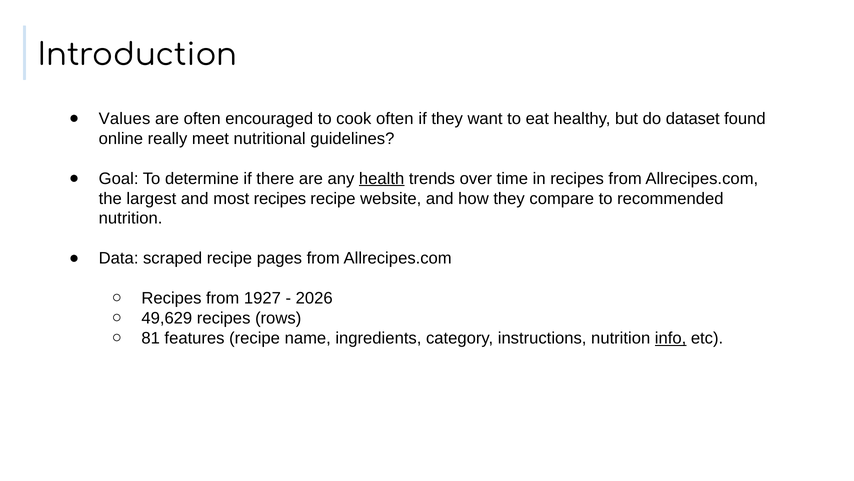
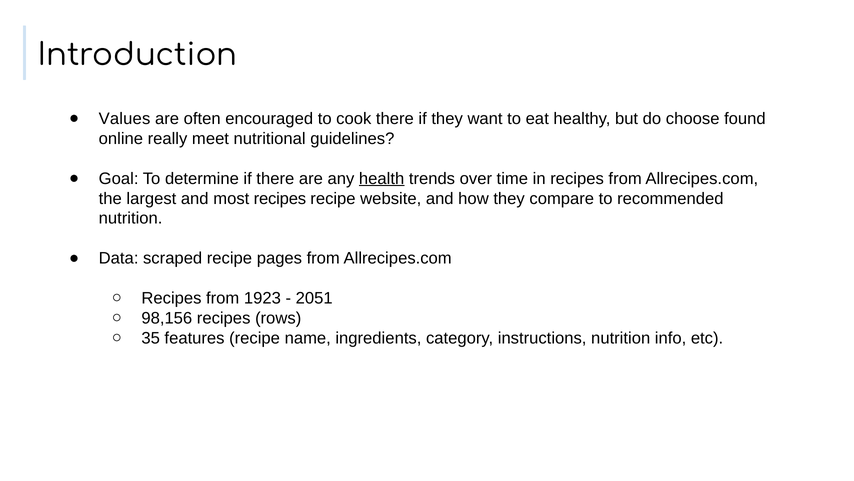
cook often: often -> there (395, 119)
dataset: dataset -> choose (693, 119)
1927: 1927 -> 1923 (262, 298)
2026: 2026 -> 2051 (314, 298)
49,629: 49,629 -> 98,156 (167, 318)
81: 81 -> 35 (151, 338)
info underline: present -> none (671, 338)
